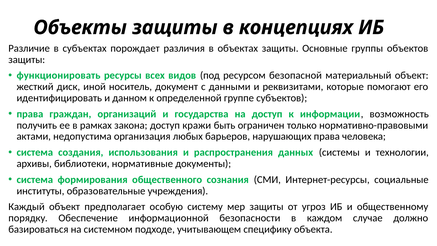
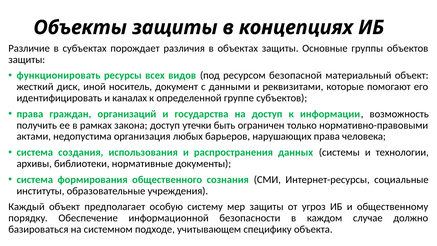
данном: данном -> каналах (130, 98)
кражи: кражи -> утечки (197, 125)
